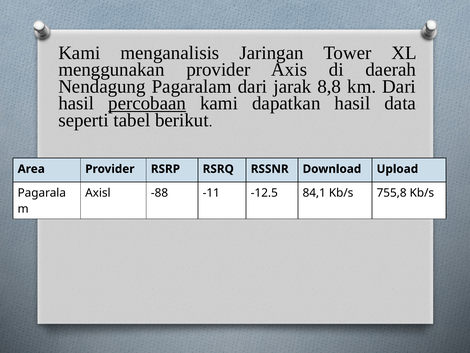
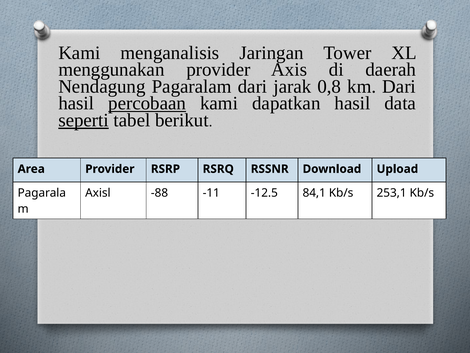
8,8: 8,8 -> 0,8 (329, 86)
seperti underline: none -> present (84, 120)
755,8: 755,8 -> 253,1 (392, 193)
